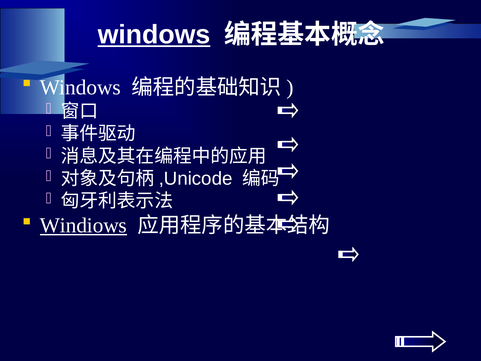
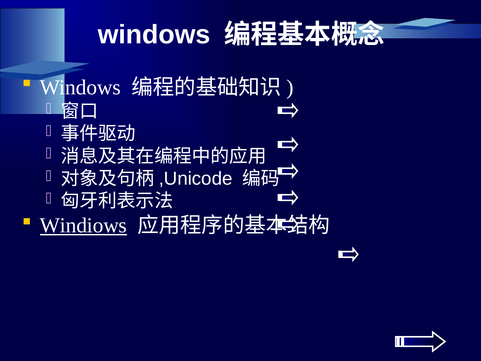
windows underline: present -> none (154, 35)
